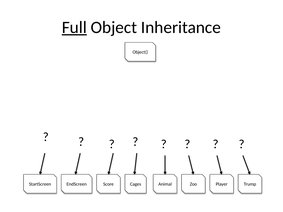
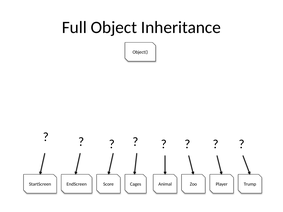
Full underline: present -> none (74, 27)
